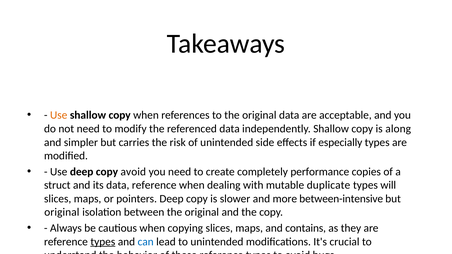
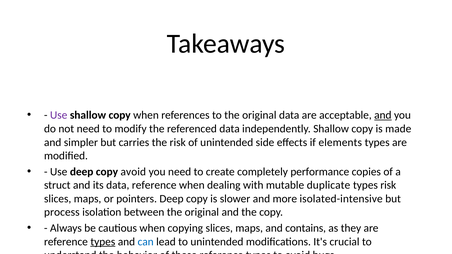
Use colour: orange -> purple (59, 115)
and underline: none -> present (383, 115)
along: along -> made (398, 129)
especially: especially -> elements (340, 142)
types will: will -> risk (388, 185)
between-intensive: between-intensive -> isolated-intensive (341, 199)
original: original -> process (62, 212)
